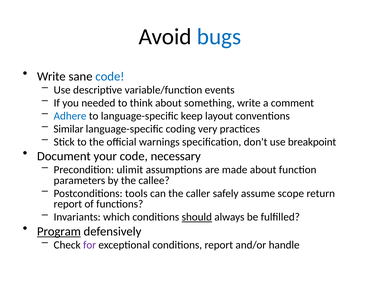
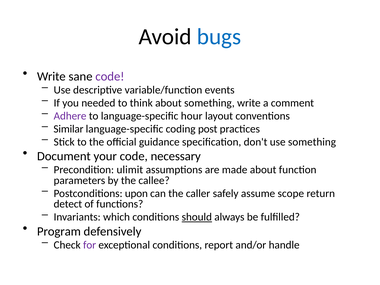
code colour: blue -> purple (110, 76)
Adhere colour: blue -> purple (70, 116)
keep: keep -> hour (192, 116)
very: very -> post (208, 129)
warnings: warnings -> guidance (159, 142)
use breakpoint: breakpoint -> something (312, 142)
tools: tools -> upon (136, 193)
report: report -> detect (68, 204)
Program underline: present -> none (59, 231)
